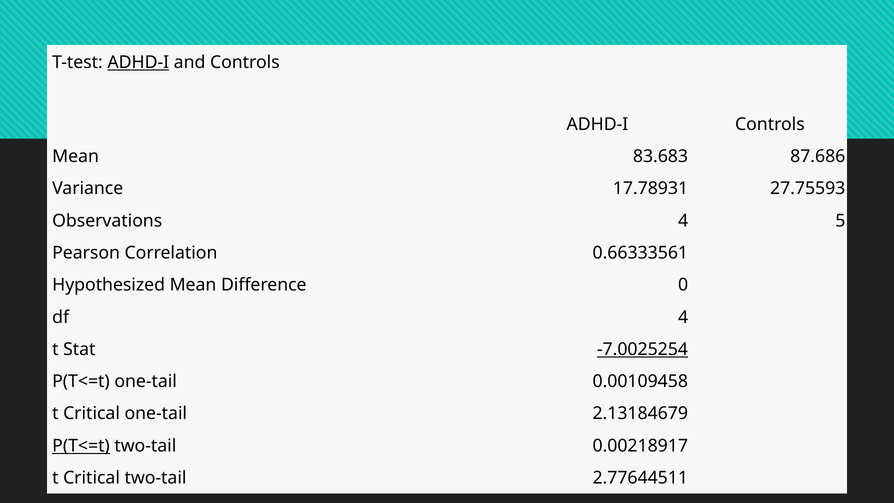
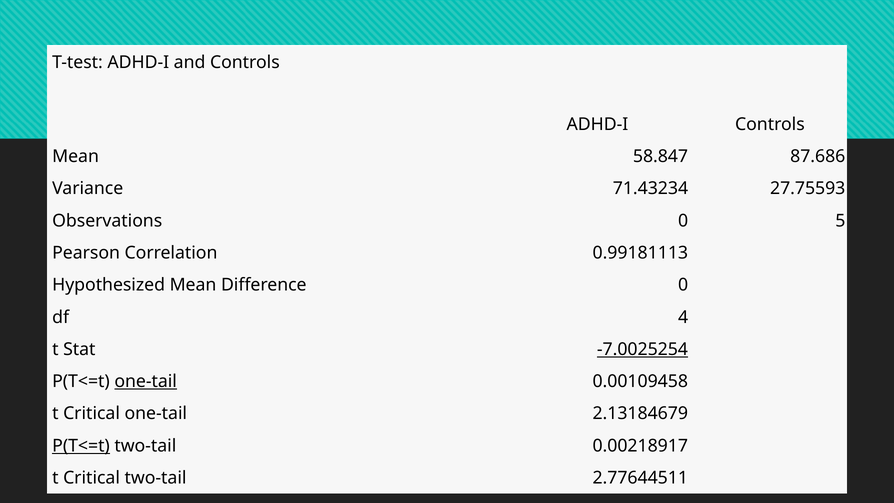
ADHD-I underline: present -> none (138, 62)
83.683: 83.683 -> 58.847 (660, 156)
17.78931: 17.78931 -> 71.43234 (650, 188)
Observations 4: 4 -> 0 (683, 221)
0.66333561: 0.66333561 -> 0.99181113 (640, 253)
one-tail underline: none -> present (146, 381)
